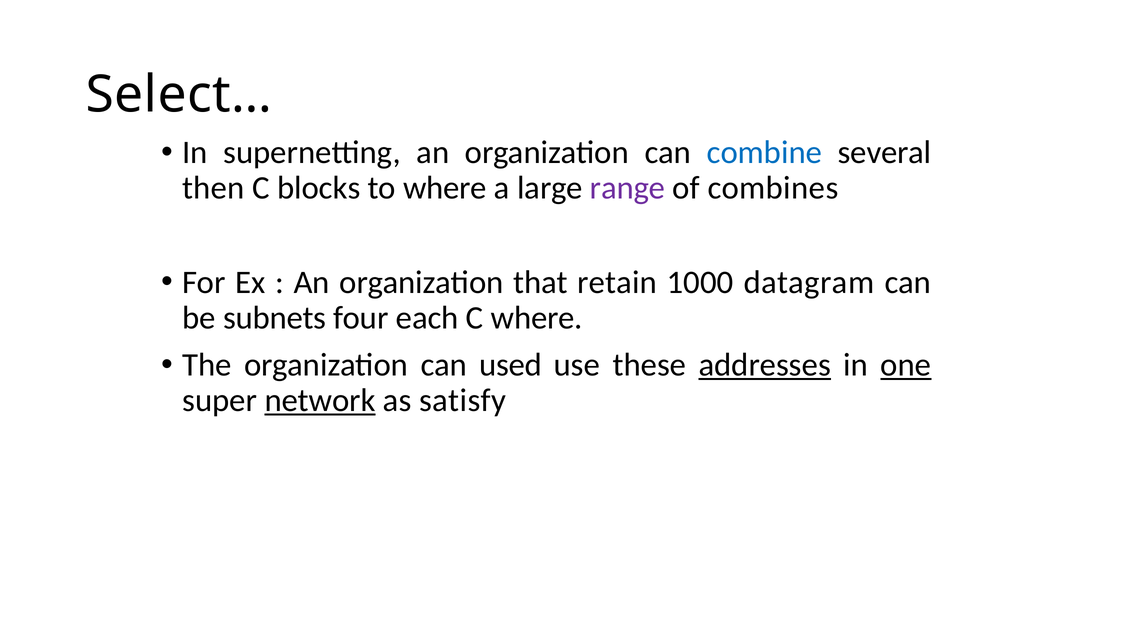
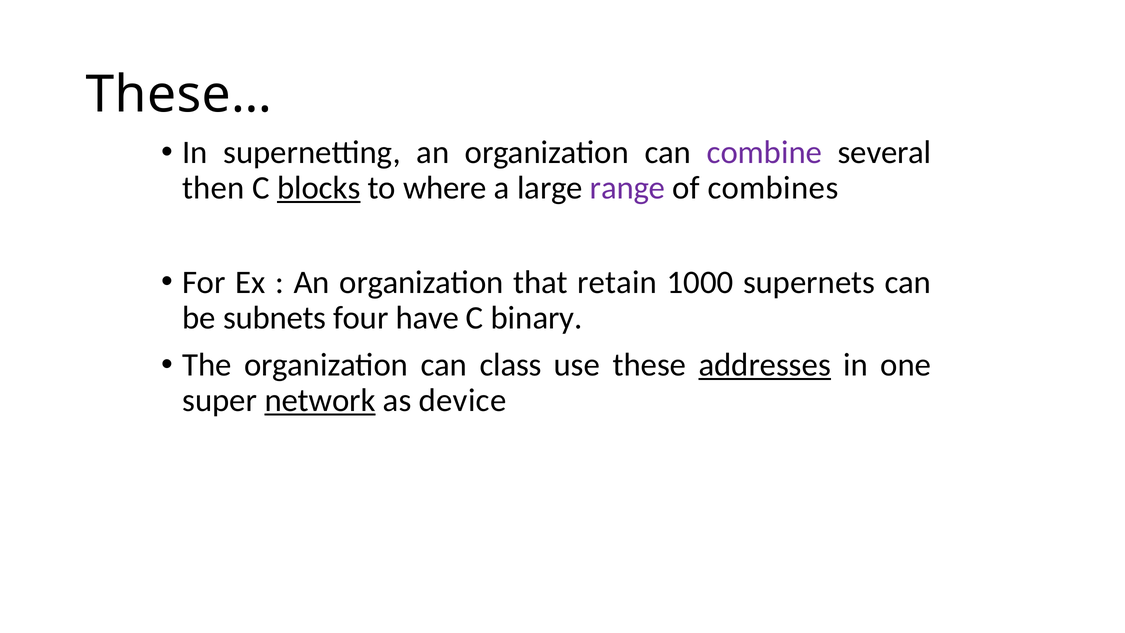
Select…: Select… -> These… (179, 95)
combine colour: blue -> purple (764, 153)
blocks underline: none -> present (319, 188)
datagram: datagram -> supernets (809, 282)
each: each -> have (427, 318)
C where: where -> binary (537, 318)
used: used -> class (511, 365)
one underline: present -> none (906, 365)
satisfy: satisfy -> device (463, 400)
